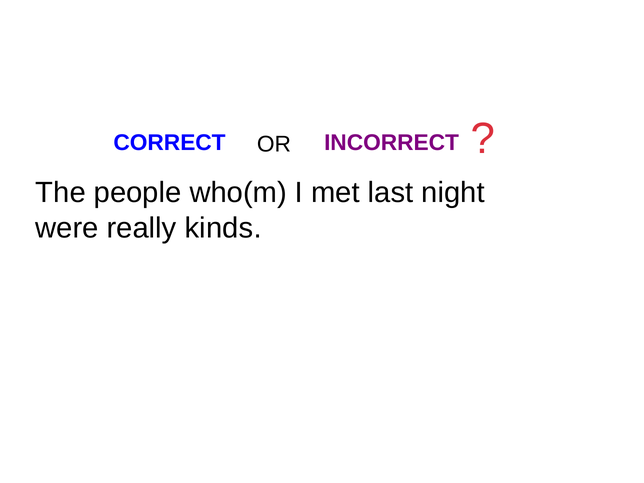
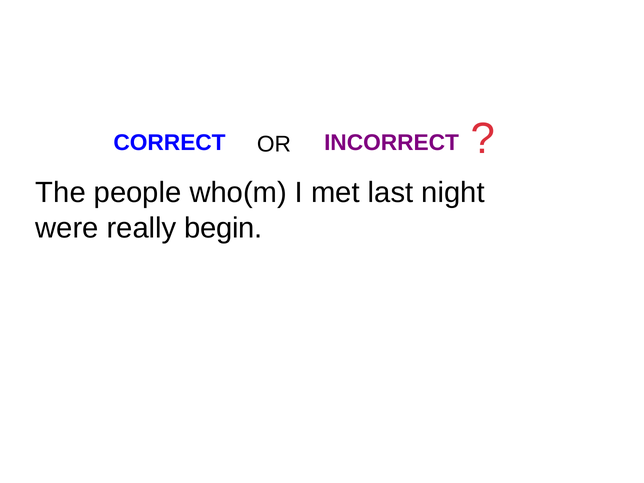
kinds: kinds -> begin (223, 228)
